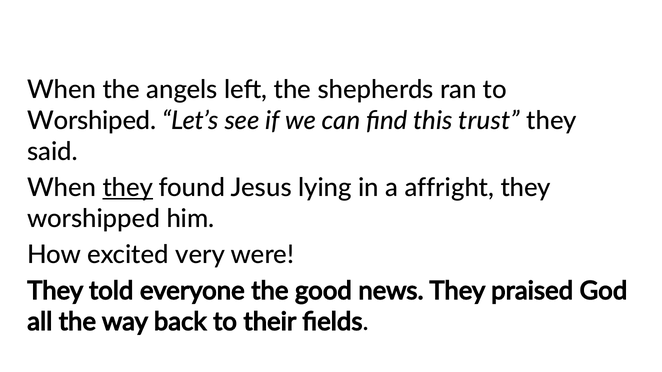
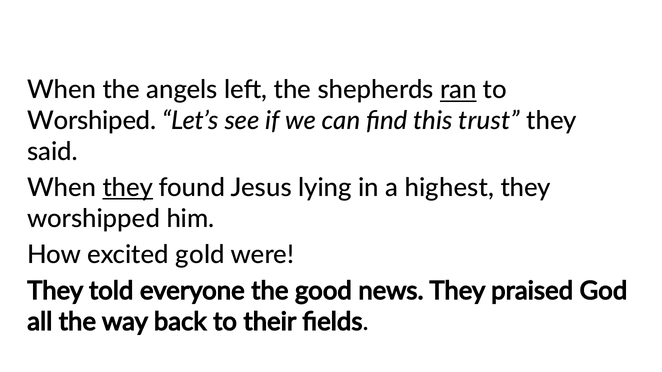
ran underline: none -> present (458, 90)
affright: affright -> highest (449, 188)
very: very -> gold (200, 255)
